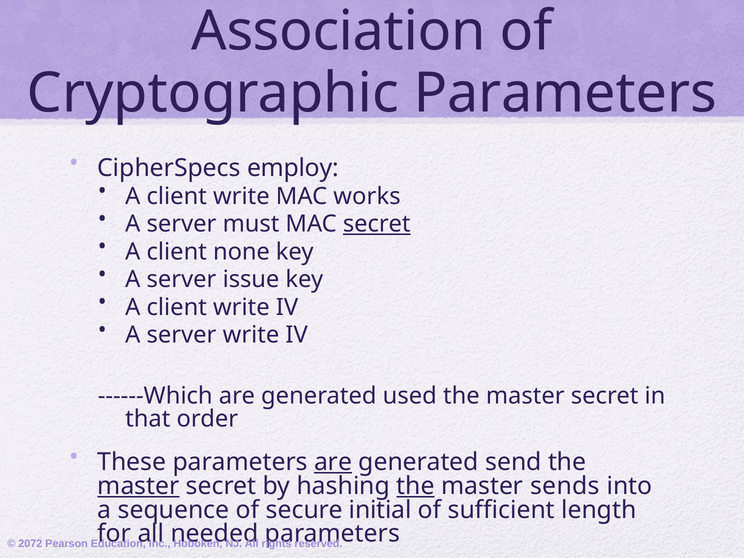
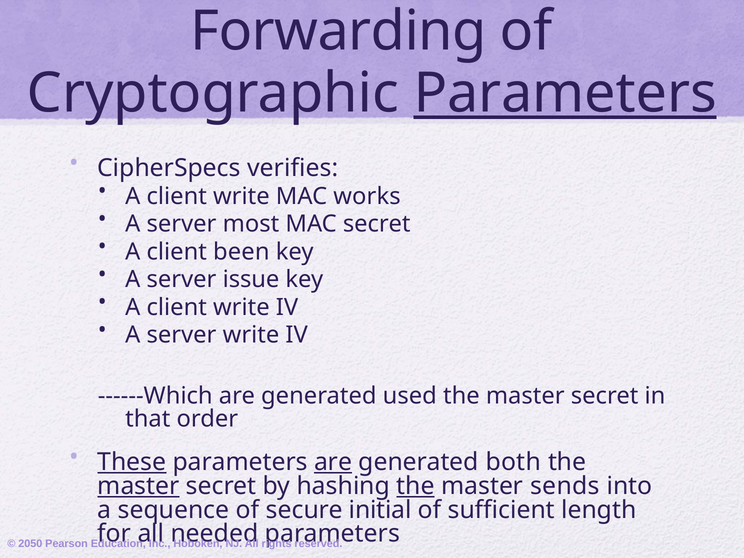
Association: Association -> Forwarding (338, 31)
Parameters underline: none -> present (565, 93)
employ: employ -> verifies (293, 168)
must: must -> most (251, 224)
secret underline: present -> none (377, 224)
none: none -> been (241, 252)
These underline: none -> present (132, 462)
send: send -> both (513, 462)
2072: 2072 -> 2050 (30, 544)
